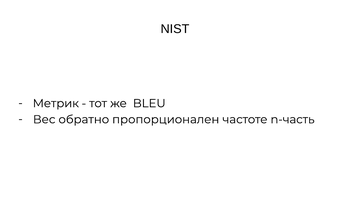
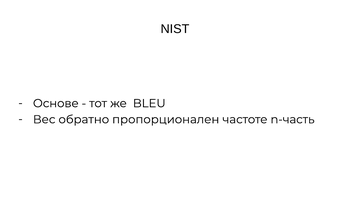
Метрик: Метрик -> Основе (56, 103)
